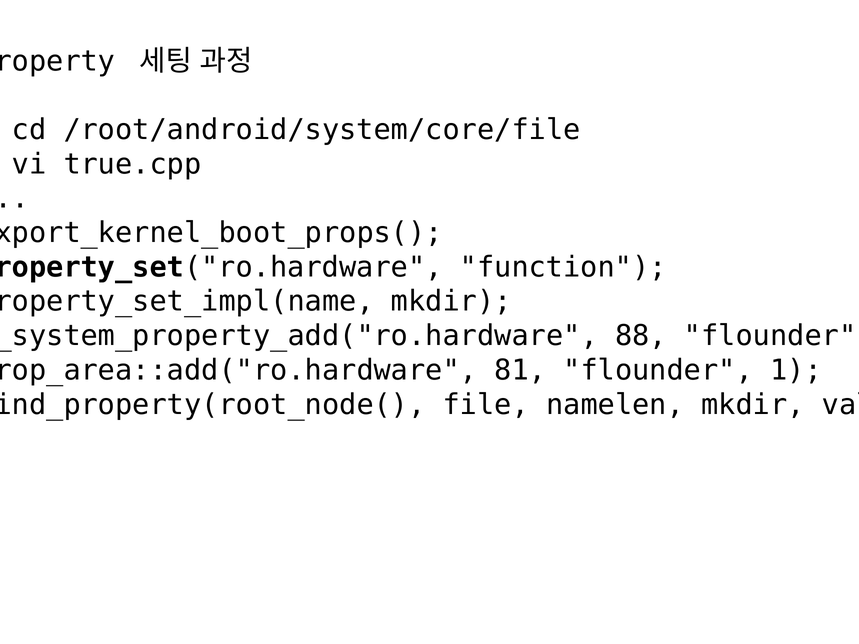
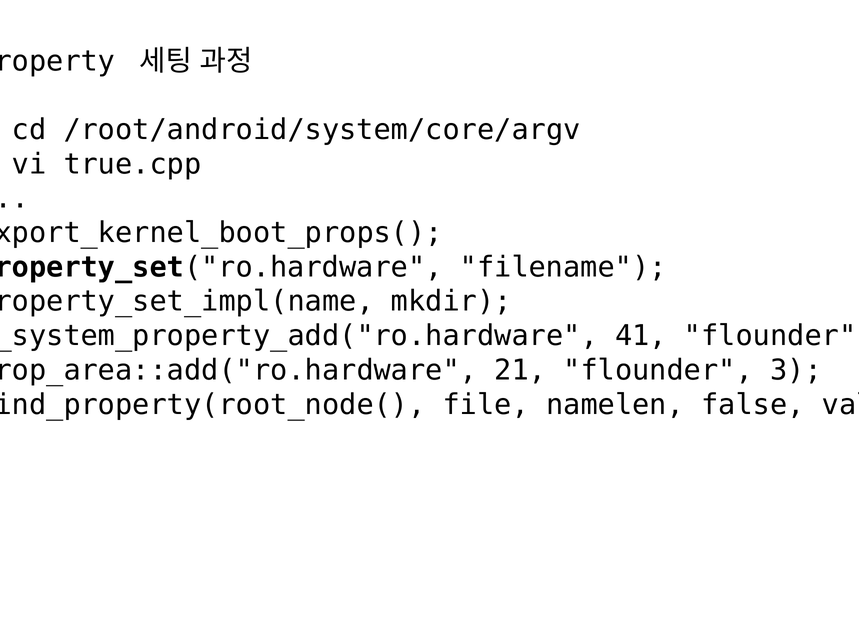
/root/android/system/core/file: /root/android/system/core/file -> /root/android/system/core/argv (322, 130)
function: function -> filename (563, 267)
88: 88 -> 41 (641, 336)
81: 81 -> 21 (520, 370)
1: 1 -> 3 (796, 370)
namelen mkdir: mkdir -> false (753, 405)
